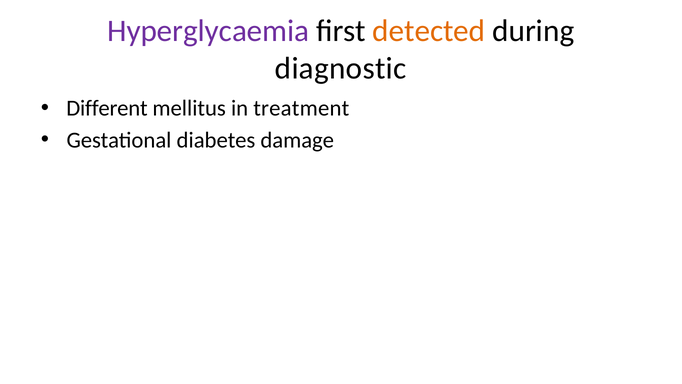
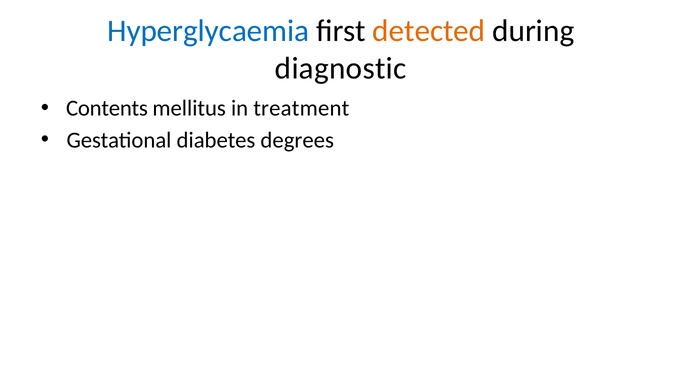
Hyperglycaemia colour: purple -> blue (208, 31)
Different: Different -> Contents (107, 108)
damage: damage -> degrees (297, 140)
